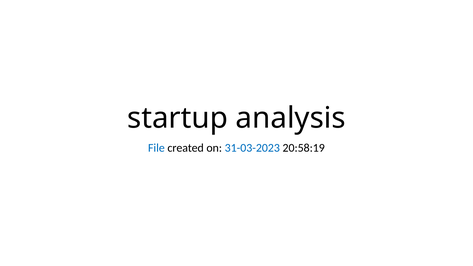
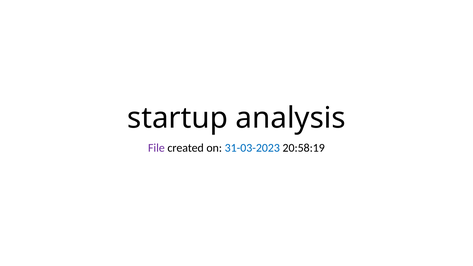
File colour: blue -> purple (156, 148)
